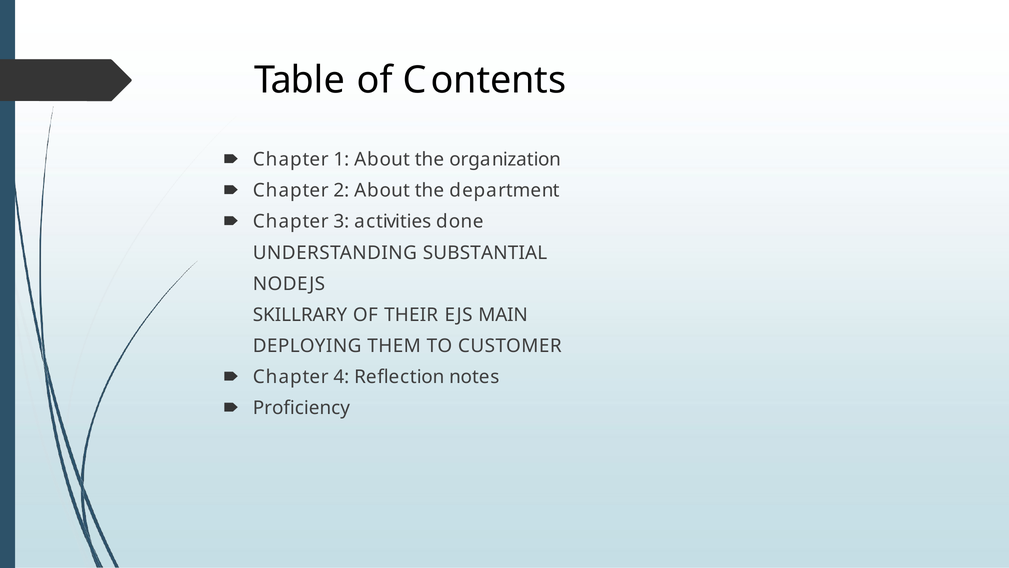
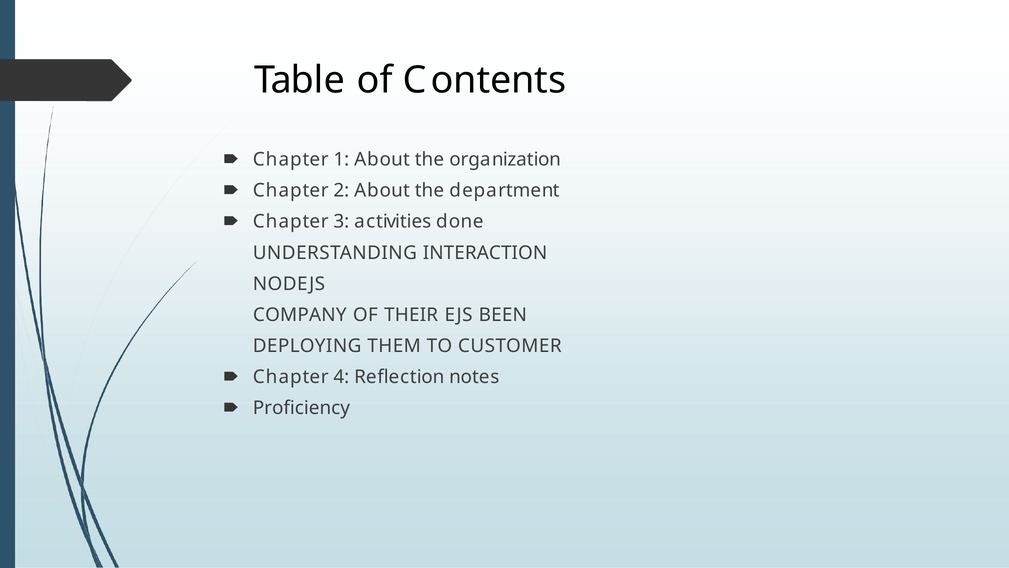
SUBSTANTIAL: SUBSTANTIAL -> INTERACTION (485, 253)
SKILLRARY: SKILLRARY -> COMPANY (300, 315)
MAIN: MAIN -> BEEN (503, 315)
